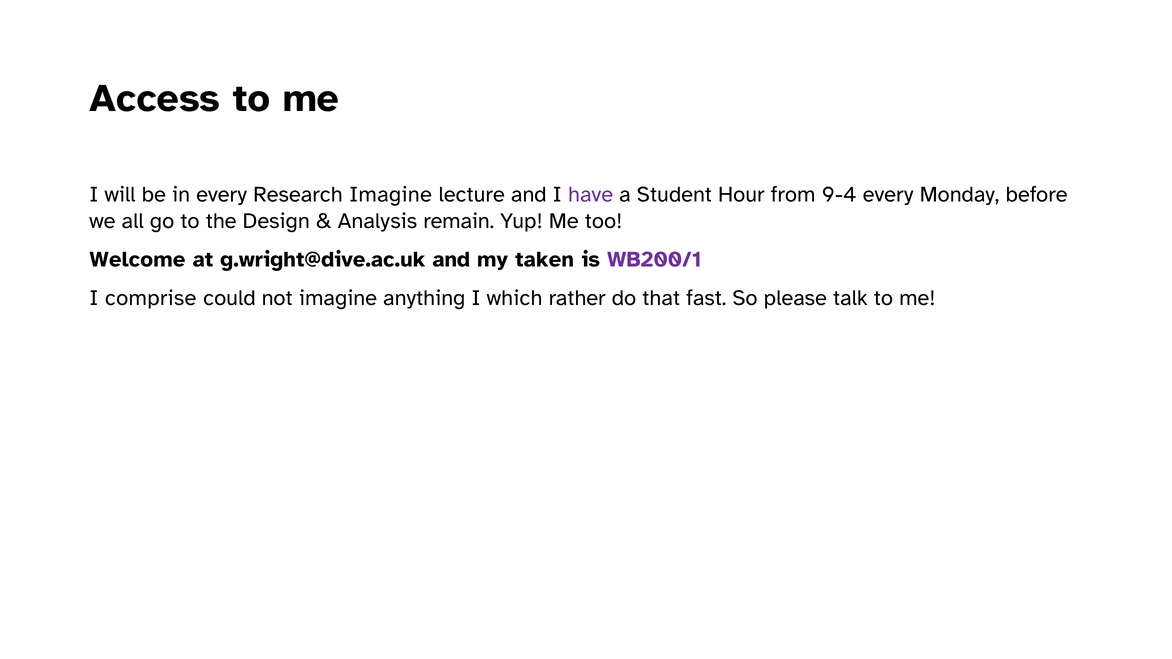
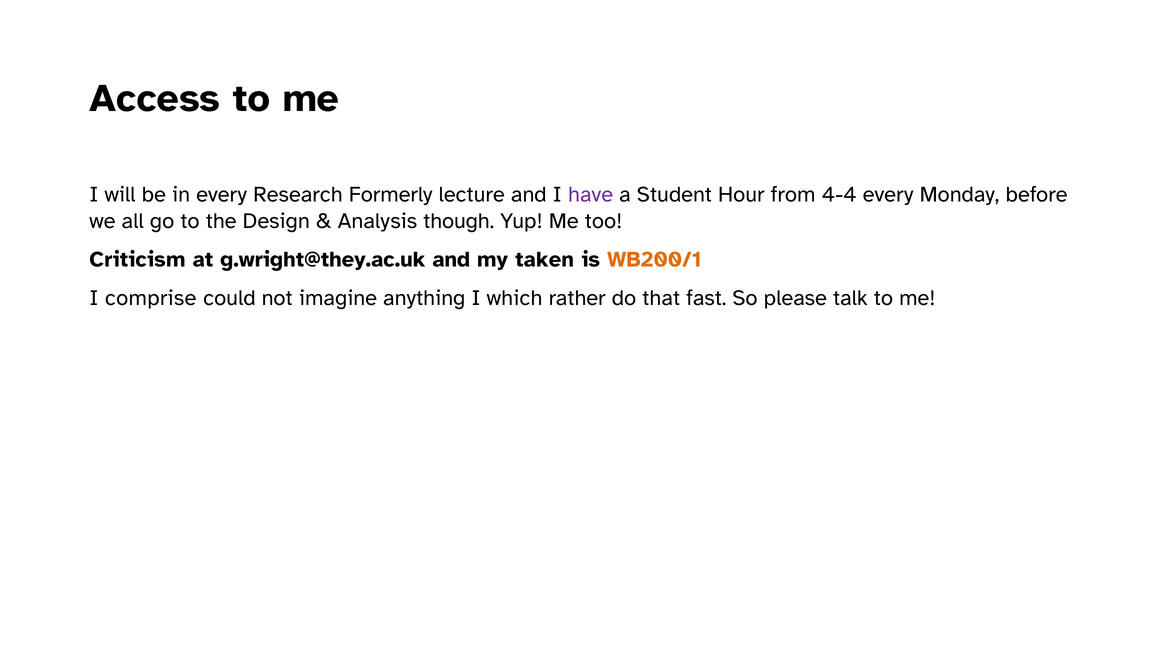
Research Imagine: Imagine -> Formerly (391, 195)
9-4: 9-4 -> 4-4 (839, 195)
remain: remain -> though (459, 221)
Welcome: Welcome -> Criticism (137, 260)
g.wright@dive.ac.uk: g.wright@dive.ac.uk -> g.wright@they.ac.uk (323, 260)
WB200/1 colour: purple -> orange (654, 260)
